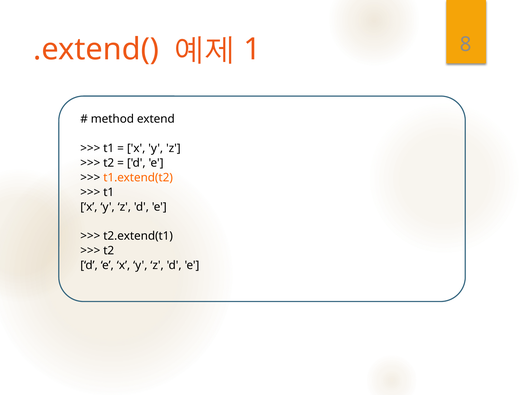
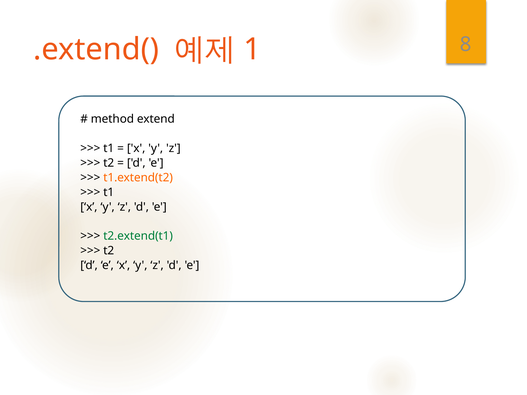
t2.extend(t1 colour: black -> green (138, 236)
